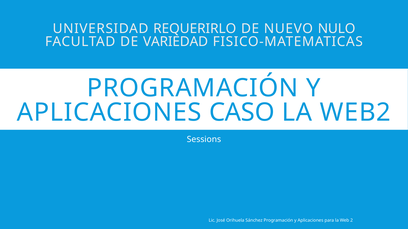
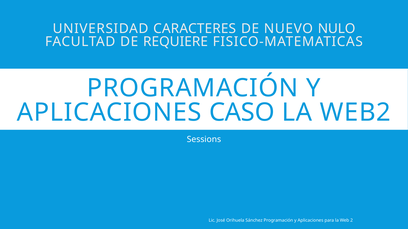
REQUERIRLO: REQUERIRLO -> CARACTERES (195, 29)
VARIEDAD: VARIEDAD -> REQUIERE (175, 42)
